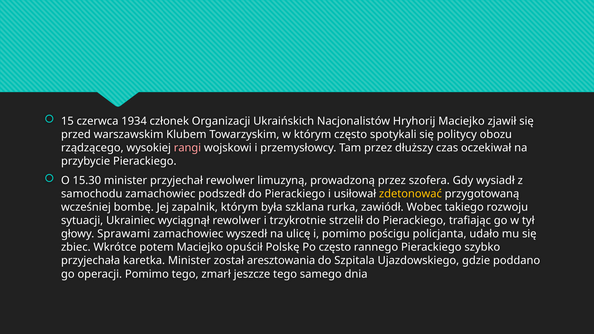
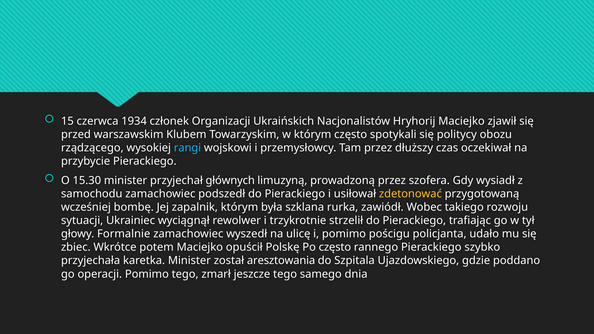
rangi colour: pink -> light blue (187, 148)
przyjechał rewolwer: rewolwer -> głównych (230, 181)
Sprawami: Sprawami -> Formalnie (124, 234)
